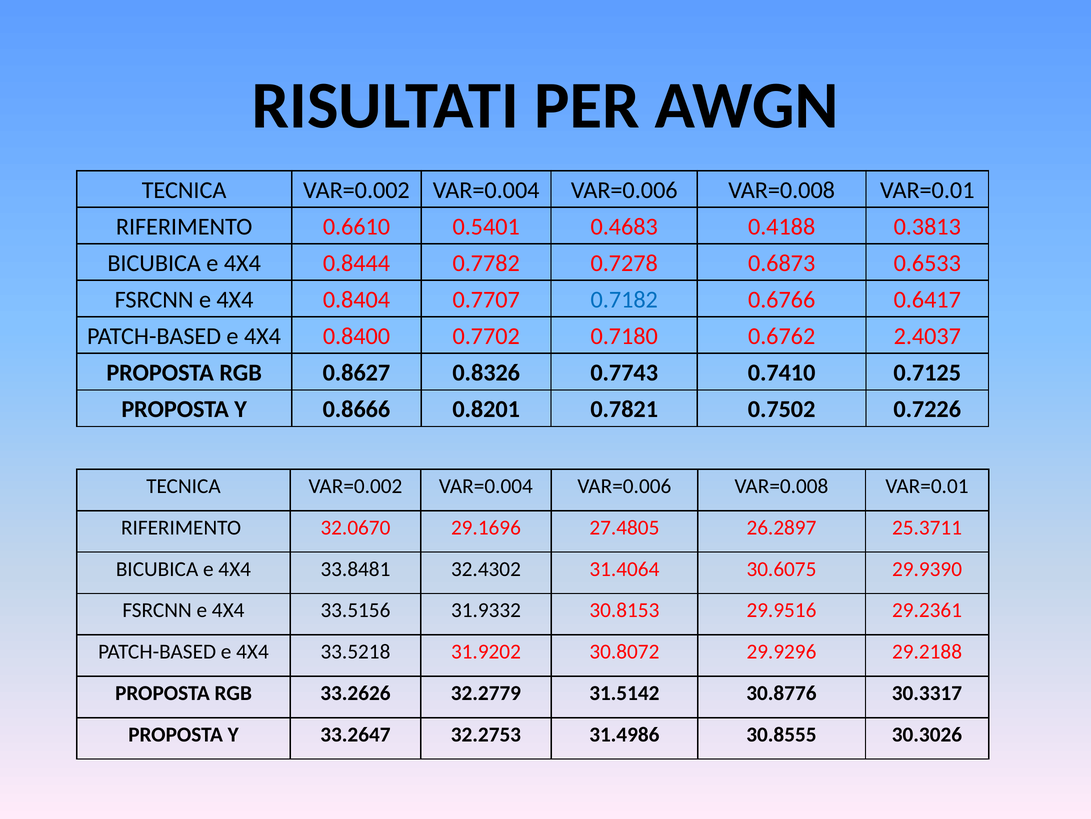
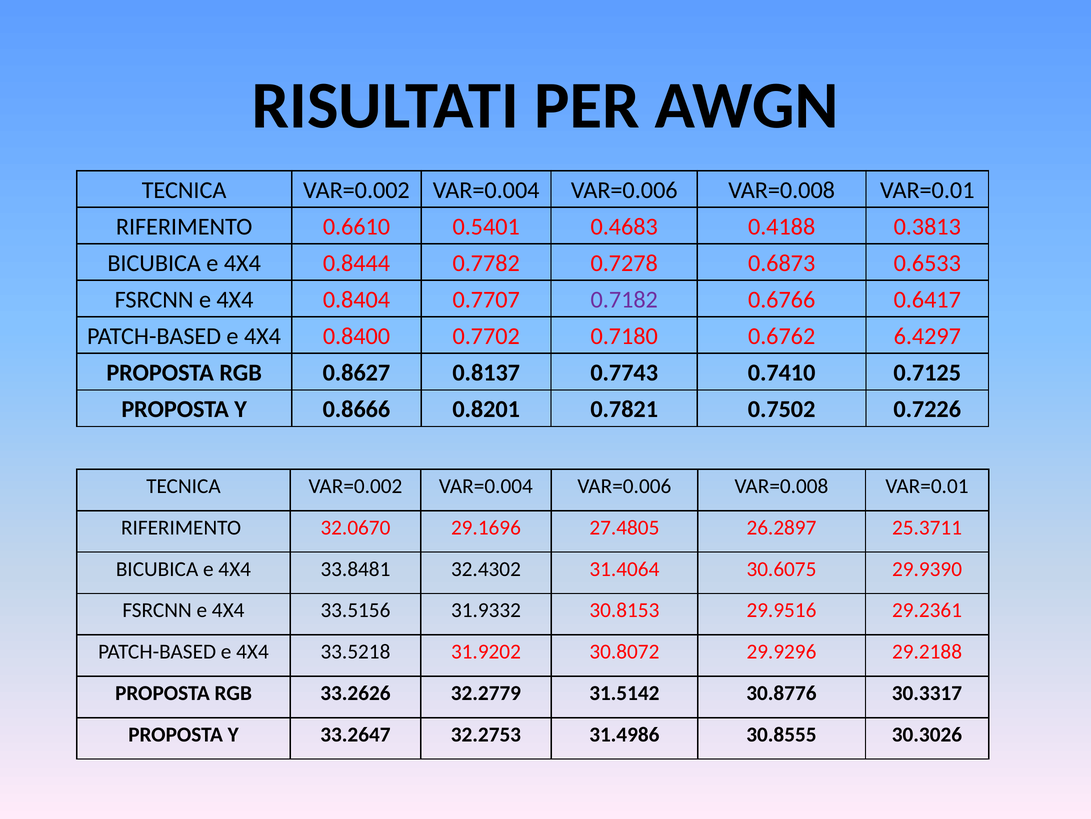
0.7182 colour: blue -> purple (624, 300)
2.4037: 2.4037 -> 6.4297 (927, 336)
0.8326: 0.8326 -> 0.8137 (486, 373)
